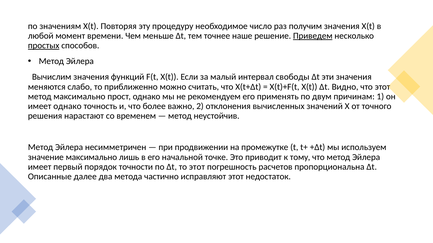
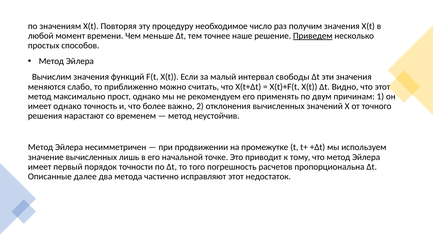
простых underline: present -> none (44, 46)
значение максимально: максимально -> вычисленных (91, 157)
то этот: этот -> того (197, 167)
